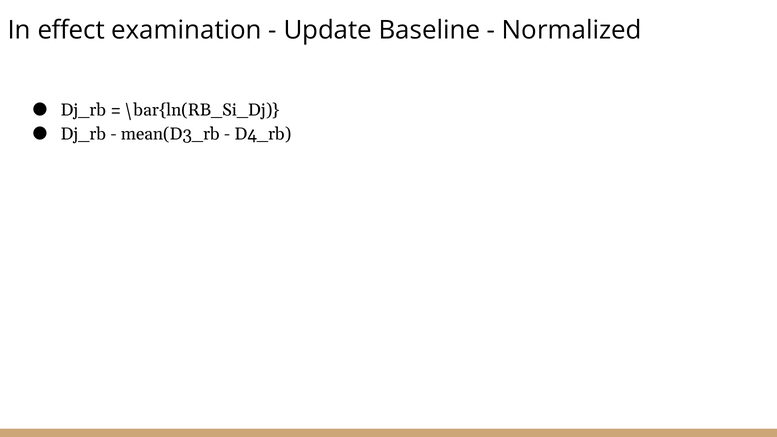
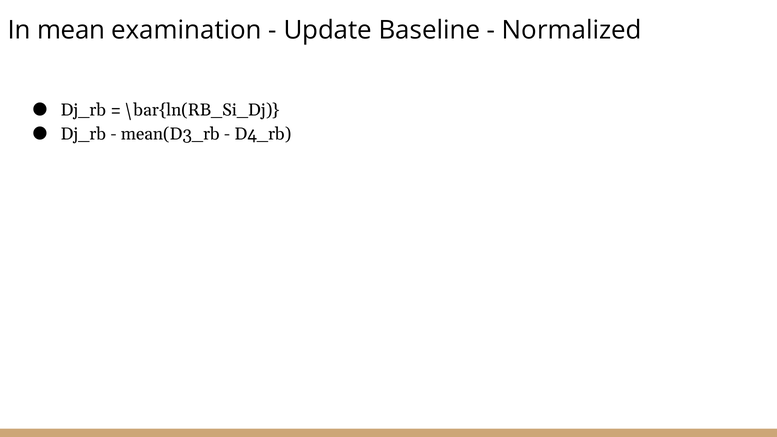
effect: effect -> mean (71, 30)
